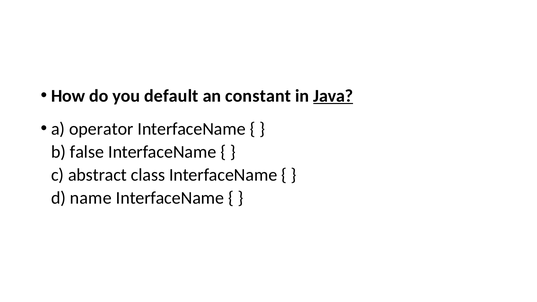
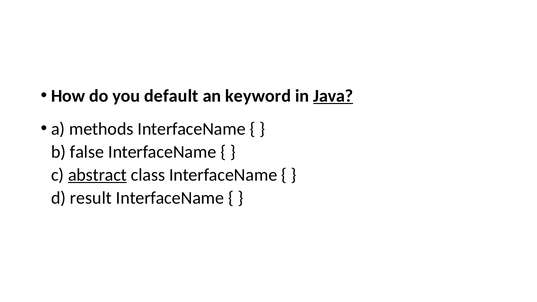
constant: constant -> keyword (258, 96)
operator: operator -> methods (101, 129)
abstract underline: none -> present (97, 175)
name: name -> result (91, 198)
